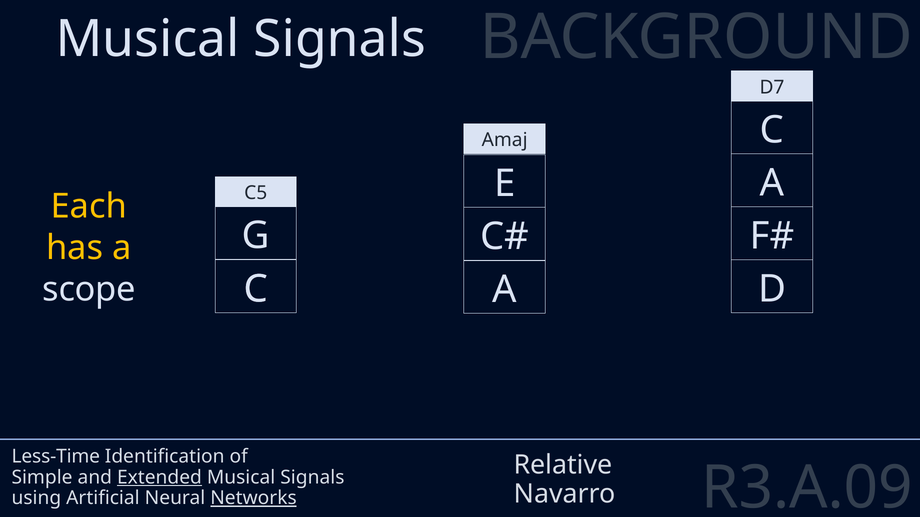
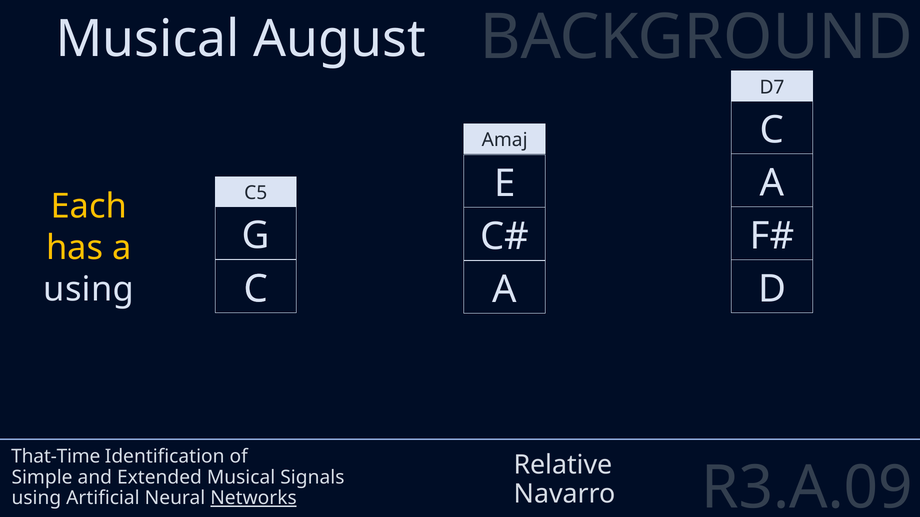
Signals: Signals -> August (340, 39)
scope: scope -> using (89, 289)
Less-Time: Less-Time -> That-Time (56, 457)
Extended underline: present -> none (159, 478)
